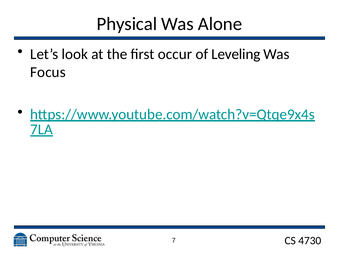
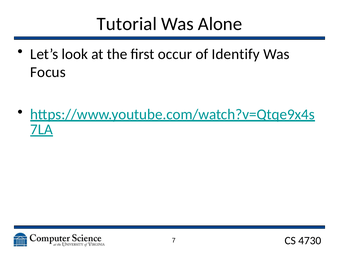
Physical: Physical -> Tutorial (127, 24)
Leveling: Leveling -> Identify (236, 54)
